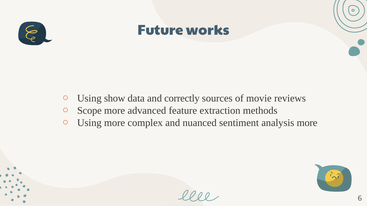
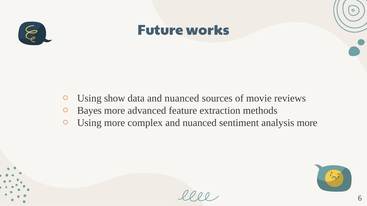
data and correctly: correctly -> nuanced (182, 98)
Scope: Scope -> Bayes (89, 111)
